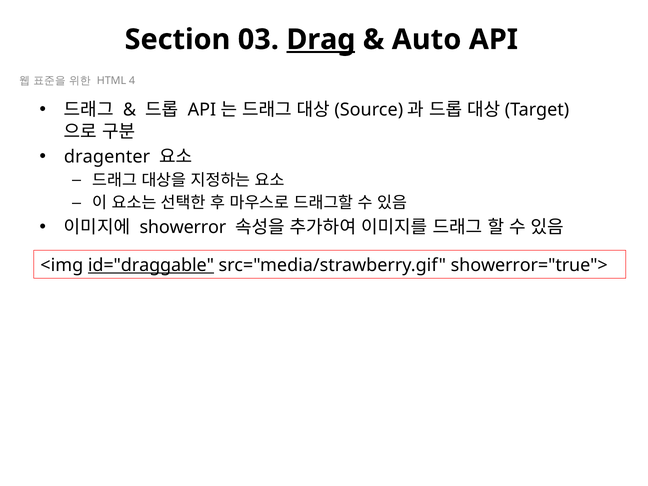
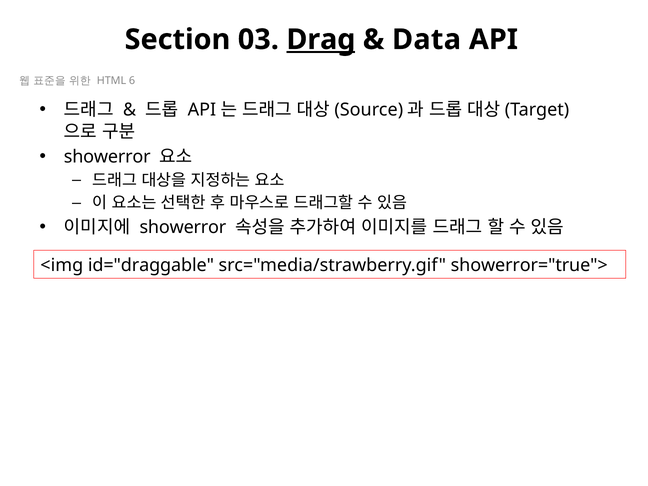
Auto: Auto -> Data (426, 40)
4: 4 -> 6 (132, 81)
dragenter: dragenter -> showerror (107, 157)
id="draggable underline: present -> none (151, 265)
